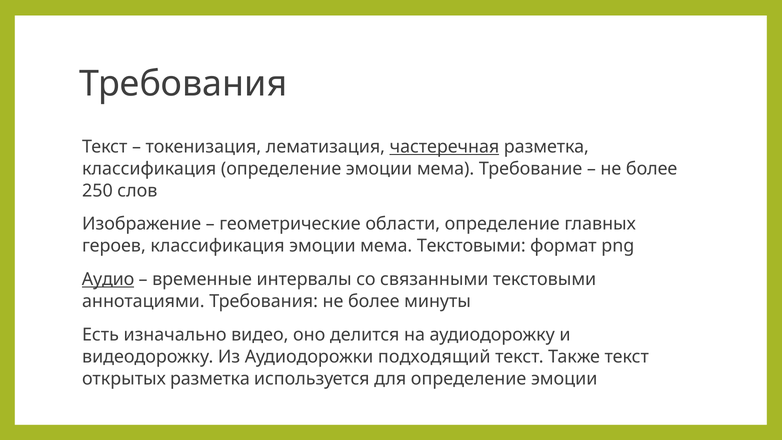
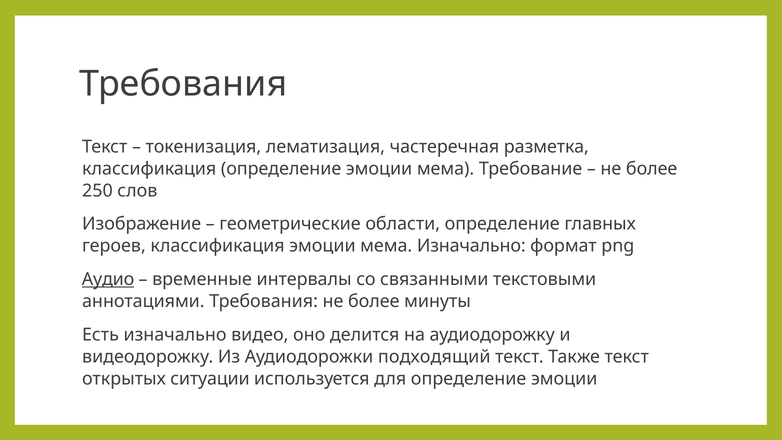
частеречная underline: present -> none (444, 147)
мема Текстовыми: Текстовыми -> Изначально (471, 246)
открытых разметка: разметка -> ситуации (210, 379)
